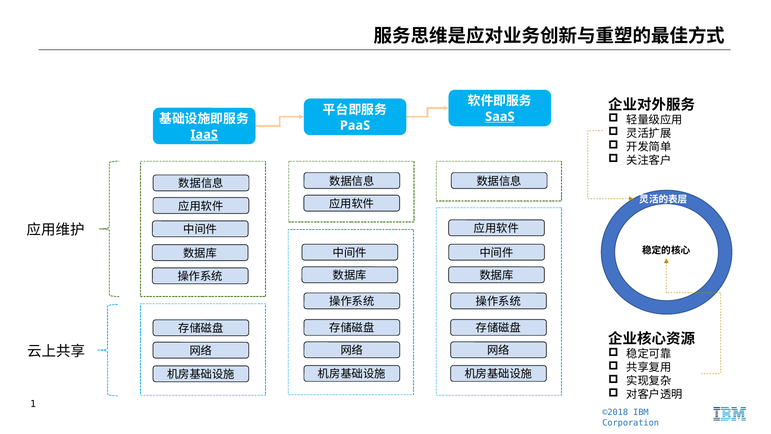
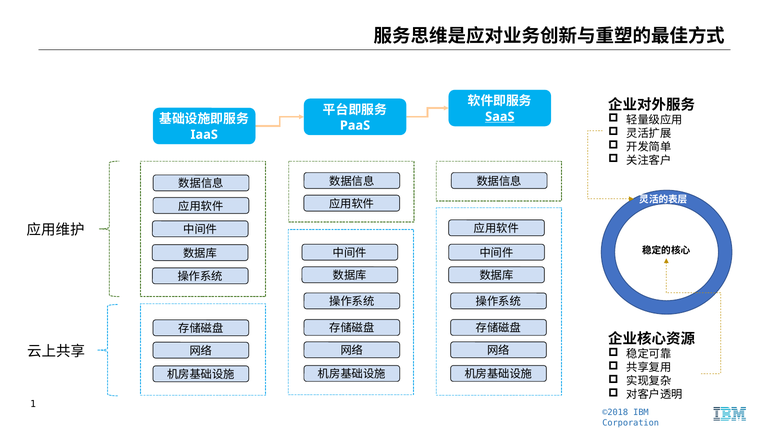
IaaS underline: present -> none (204, 134)
